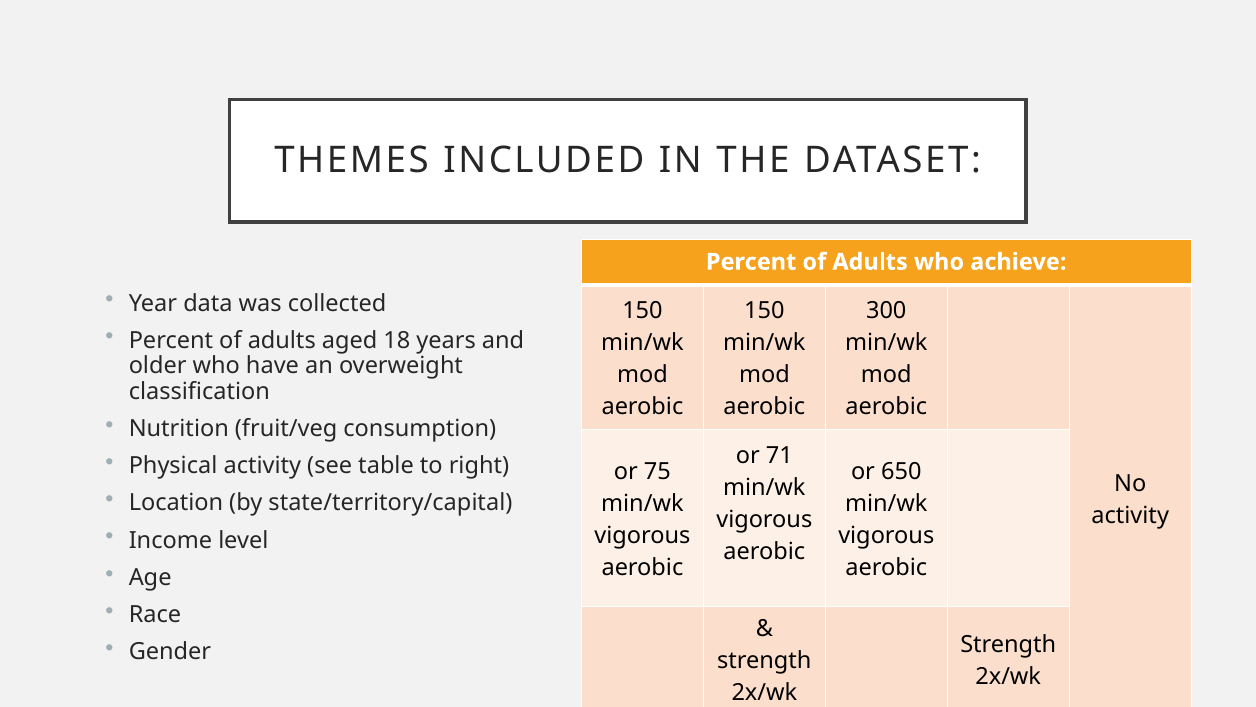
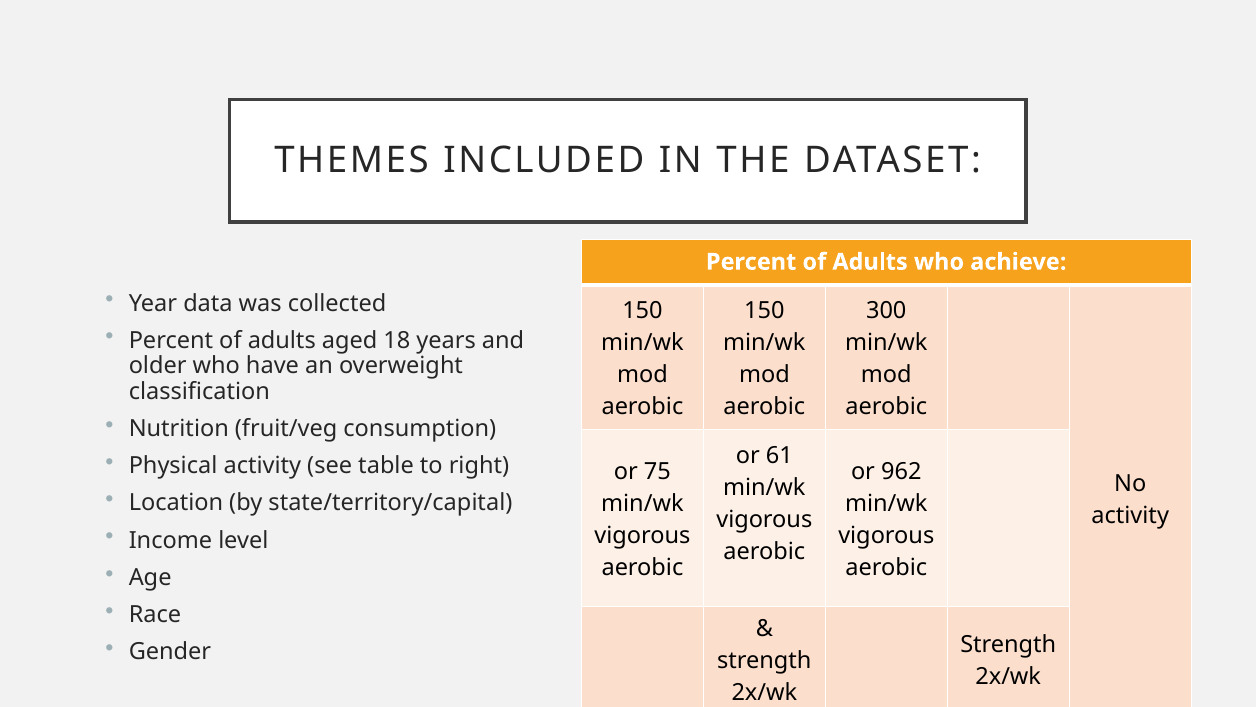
71: 71 -> 61 (779, 455)
650: 650 -> 962 (901, 471)
